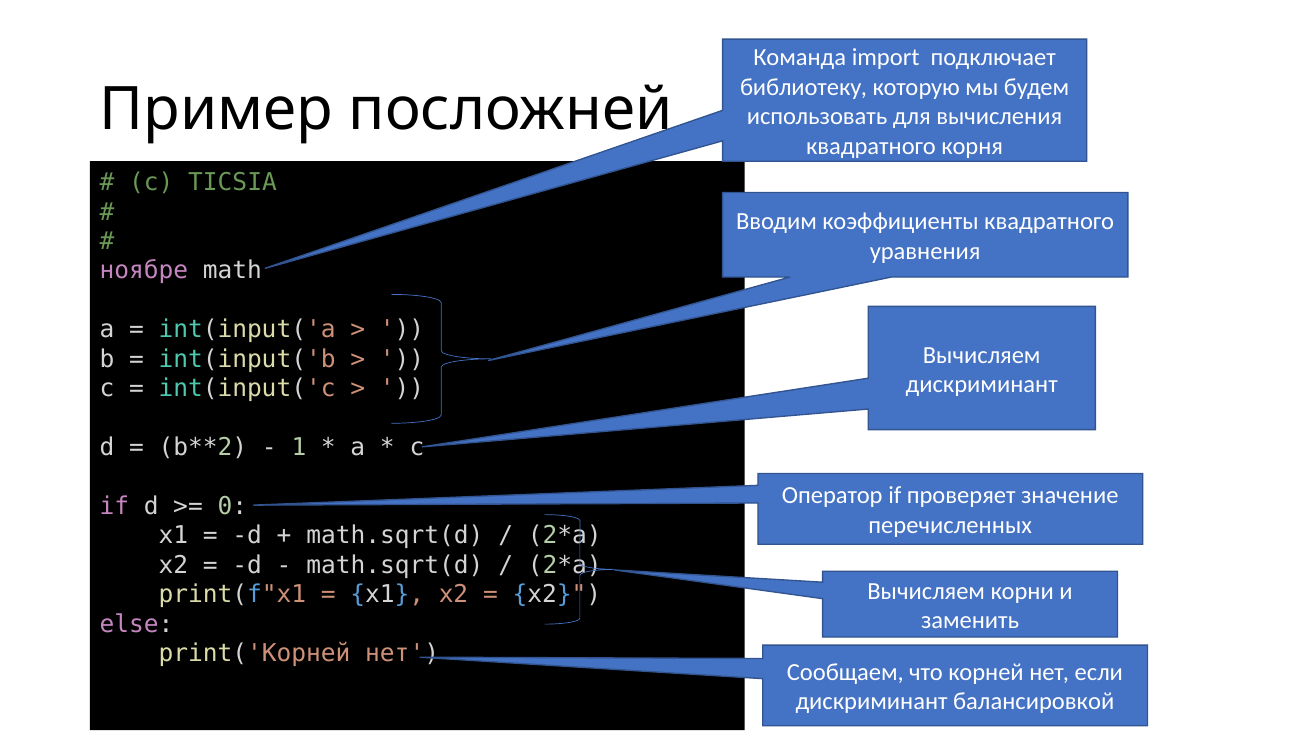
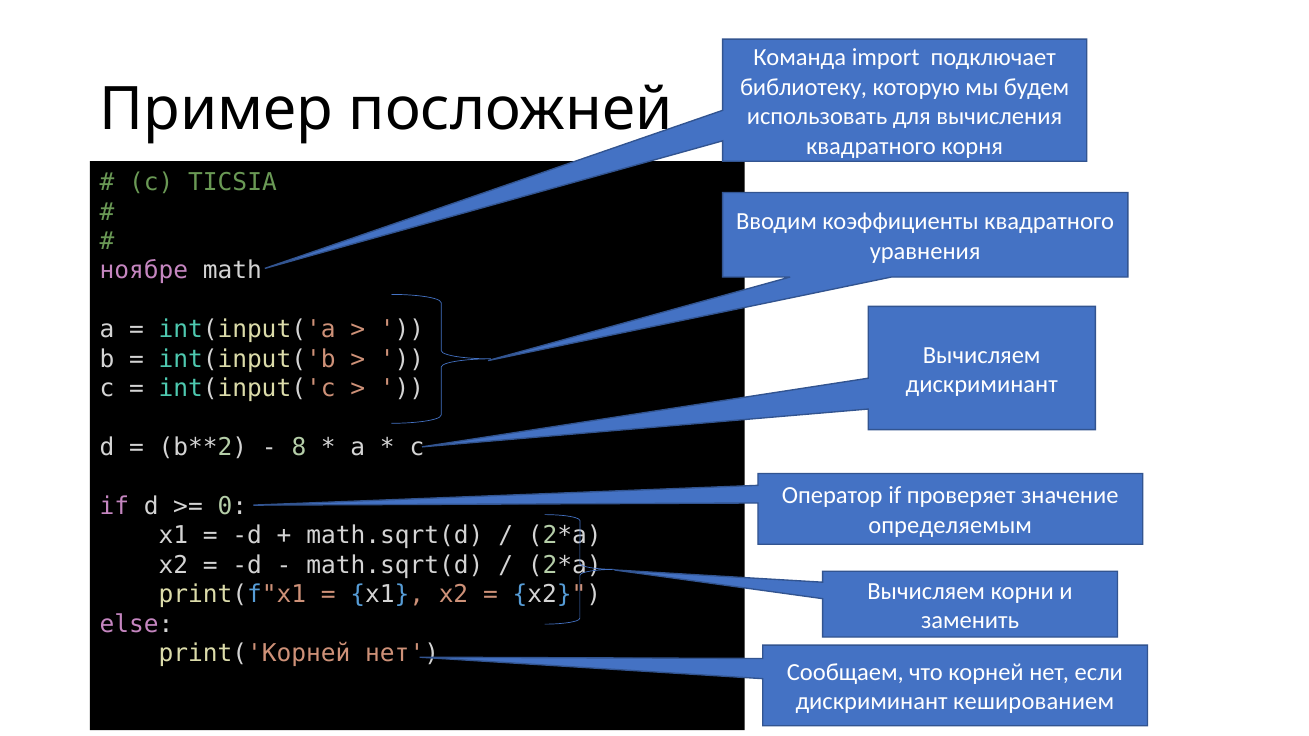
1: 1 -> 8 (299, 448)
перечисленных: перечисленных -> определяемым (950, 526)
балансировкой: балансировкой -> кешированием (1034, 702)
